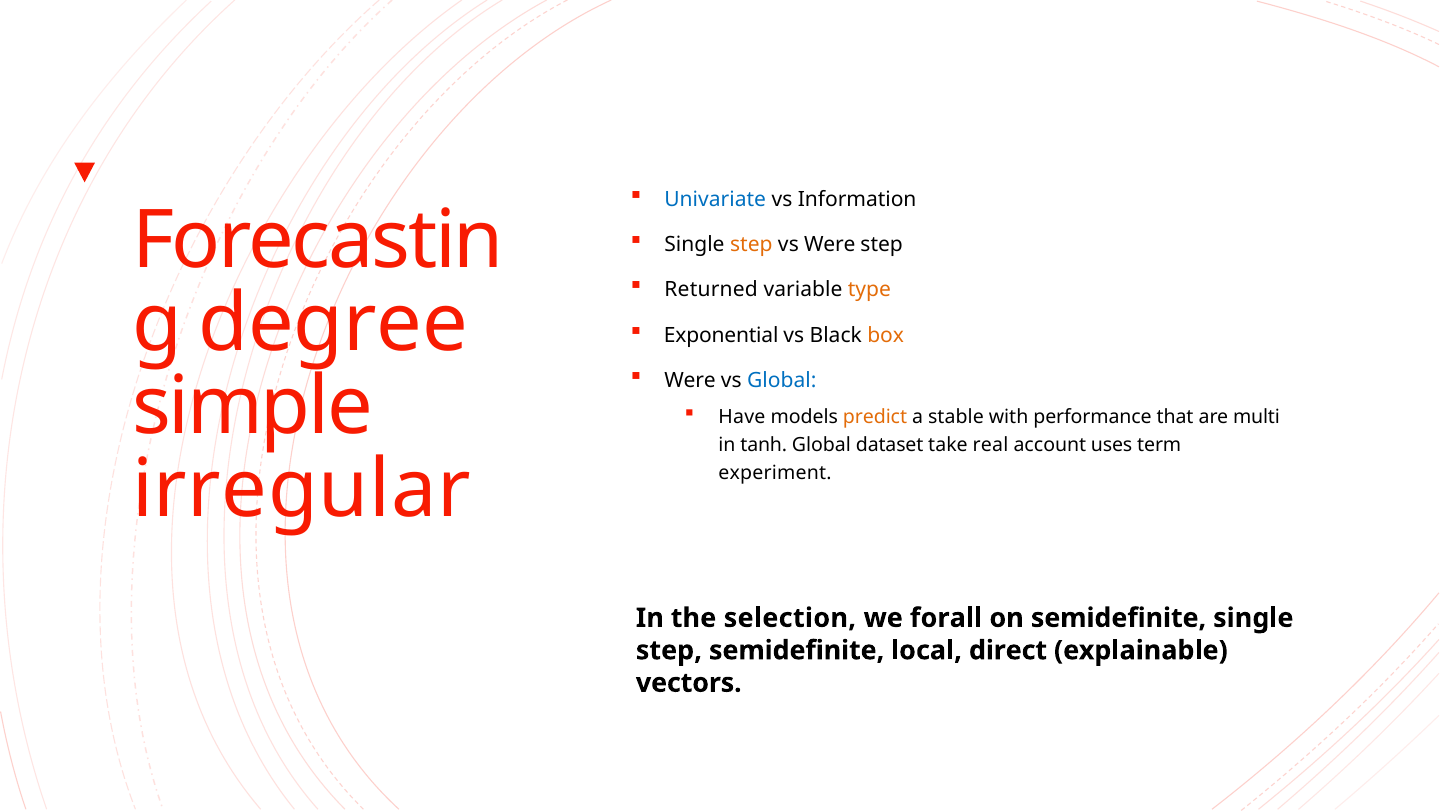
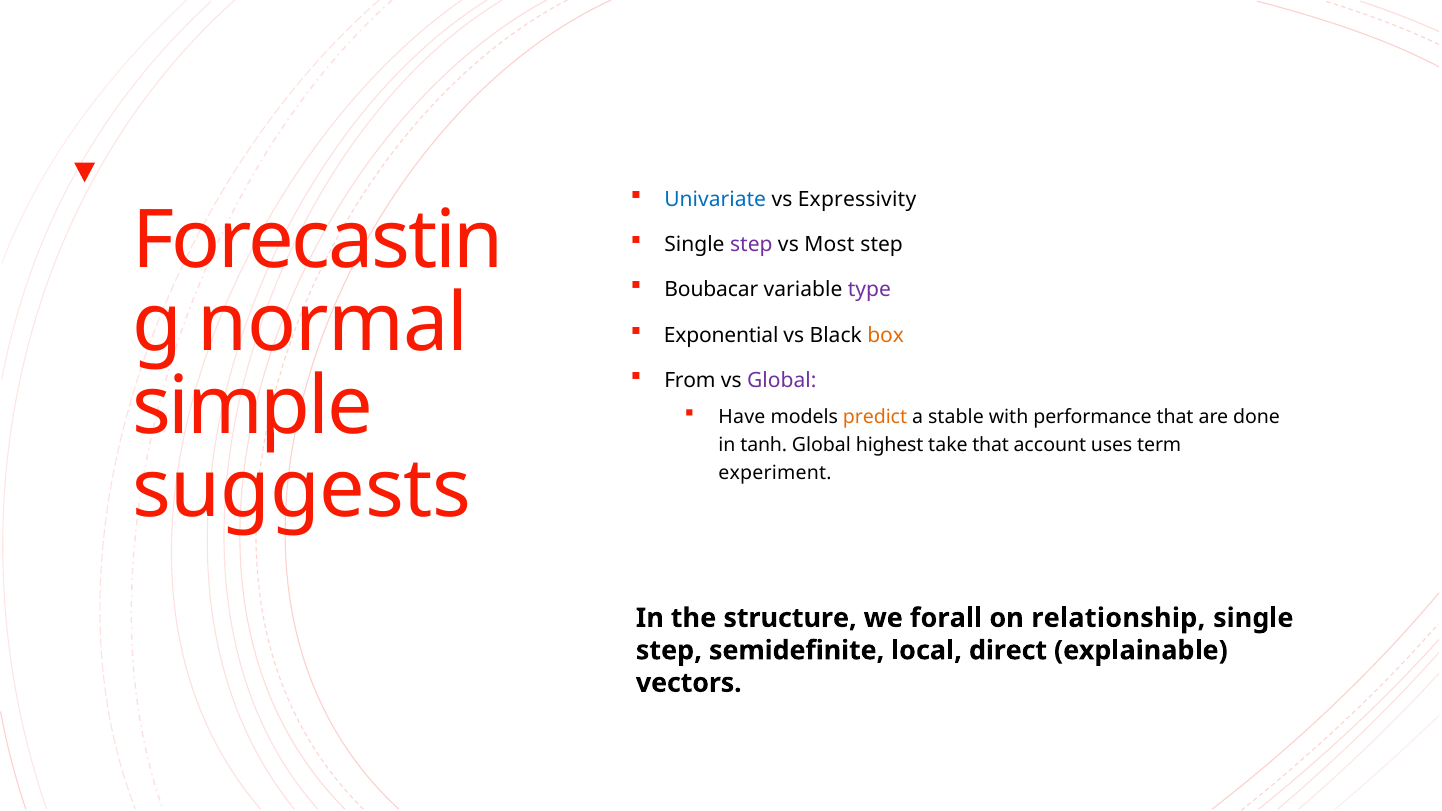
Information: Information -> Expressivity (857, 199)
step colour: orange -> purple (751, 245)
vs Were: Were -> Most (829, 245)
Returned: Returned -> Boubacar (711, 290)
type colour: orange -> purple (869, 290)
degree: degree -> normal (333, 324)
Were: Were -> From (690, 381)
Global colour: blue -> purple (782, 381)
multi: multi -> done (1256, 417)
dataset: dataset -> highest (890, 445)
take real: real -> that (991, 445)
irregular: irregular -> suggests (302, 489)
selection: selection -> structure (790, 618)
on semidefinite: semidefinite -> relationship (1118, 618)
